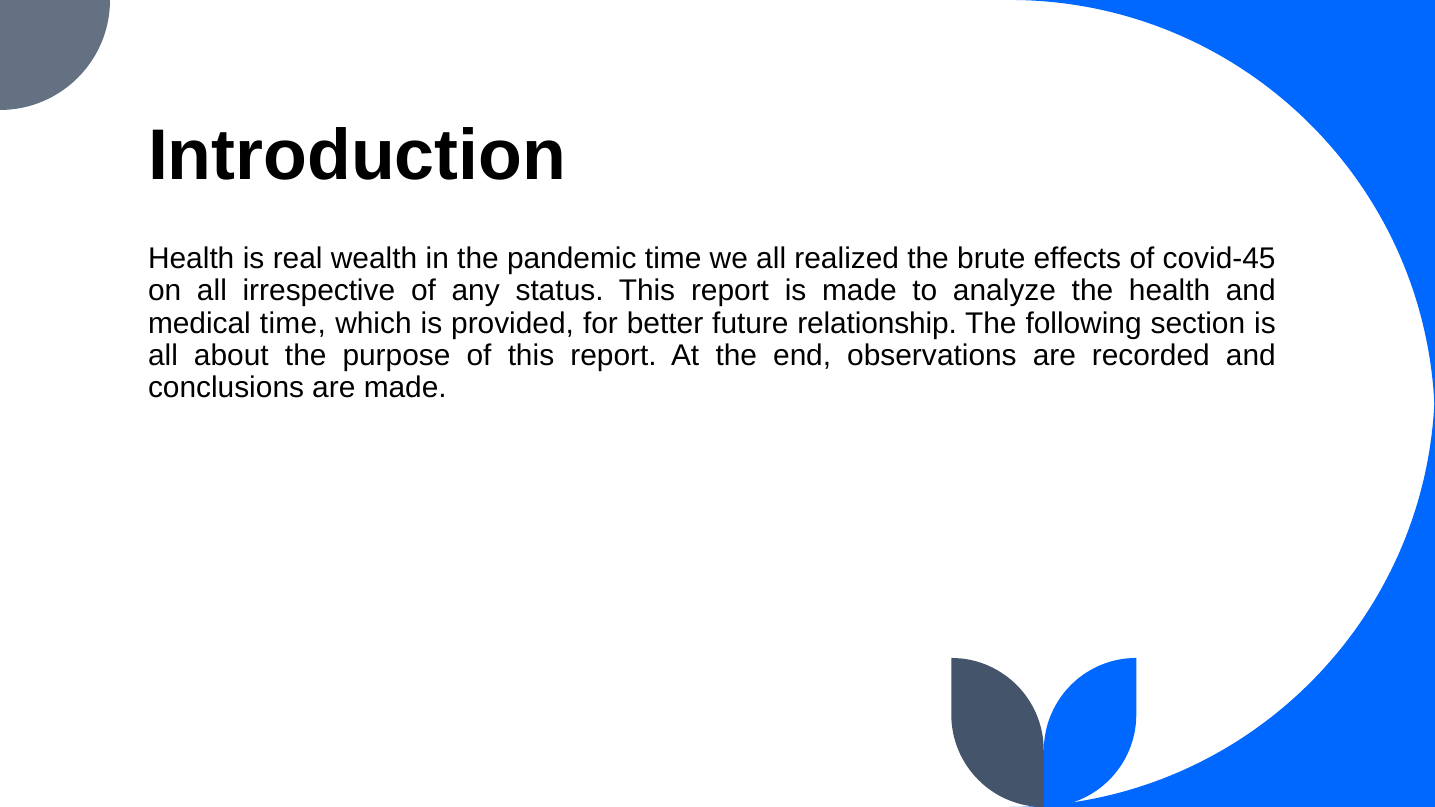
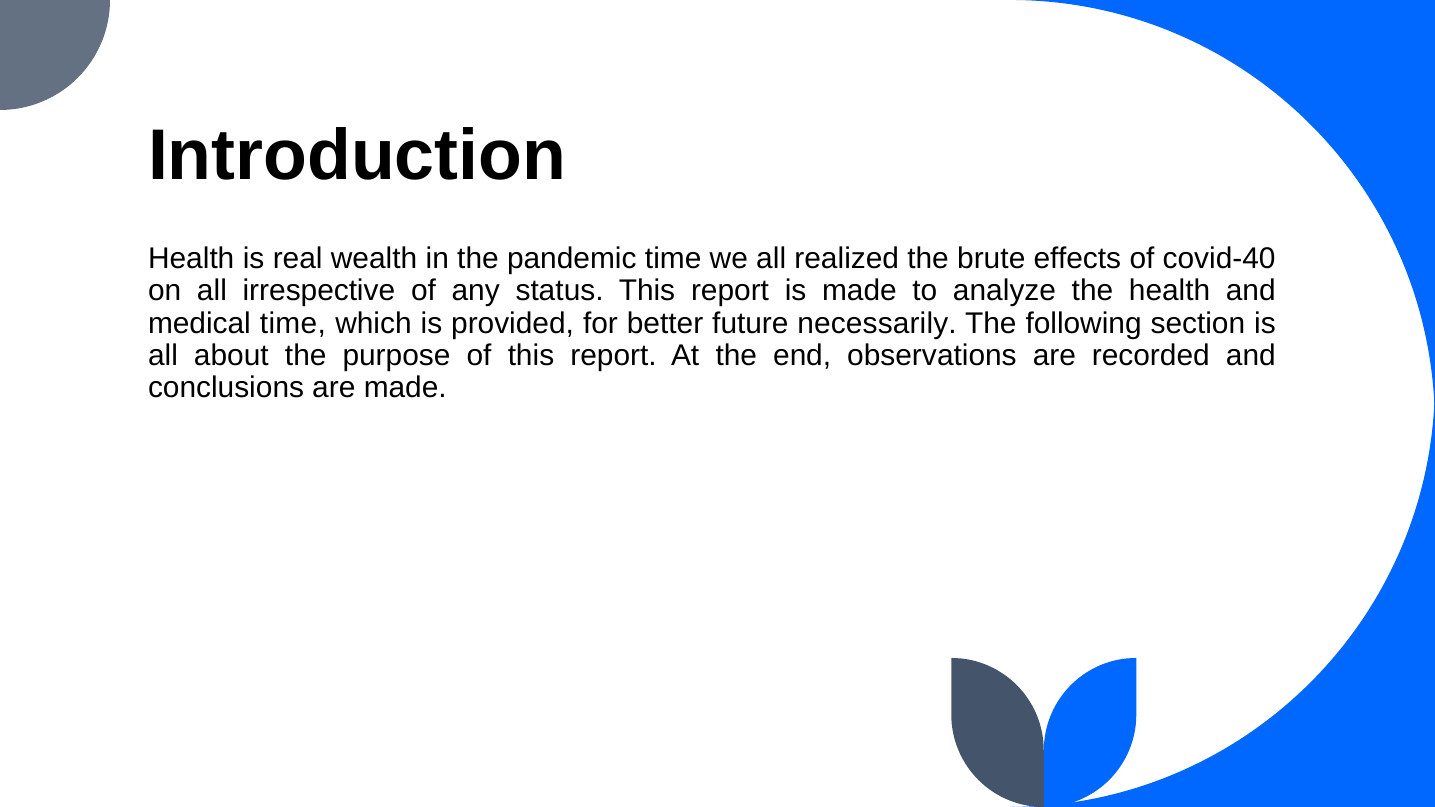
covid-45: covid-45 -> covid-40 (1219, 259)
relationship: relationship -> necessarily (877, 323)
